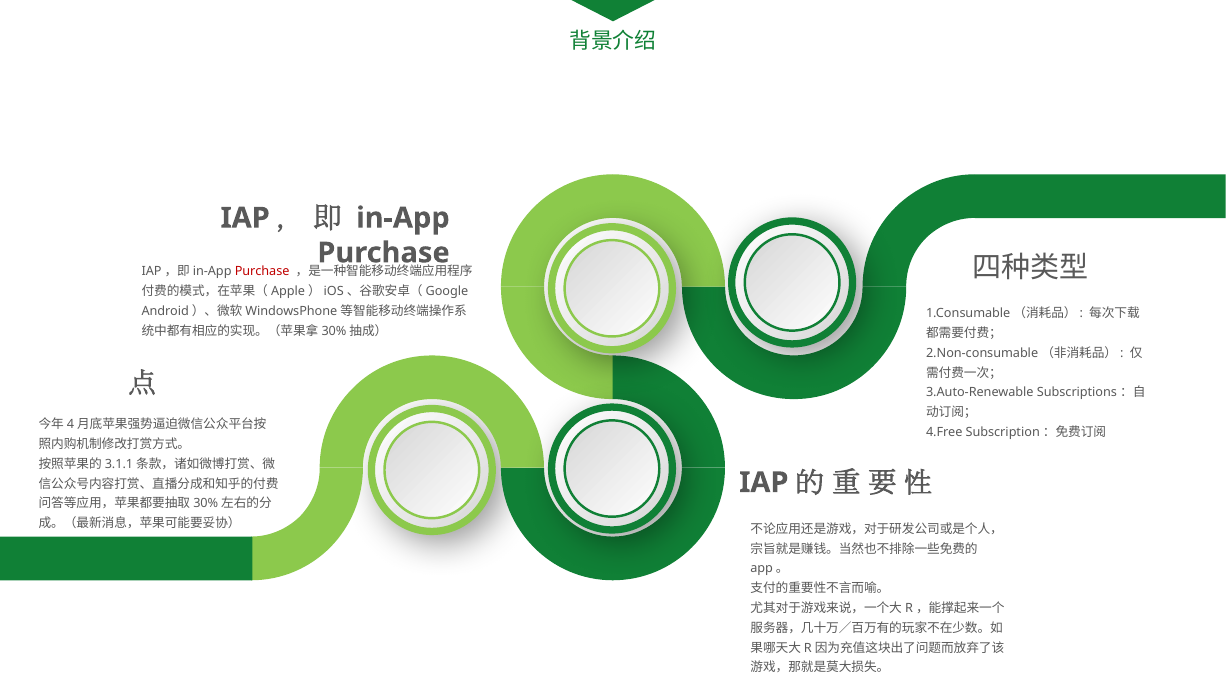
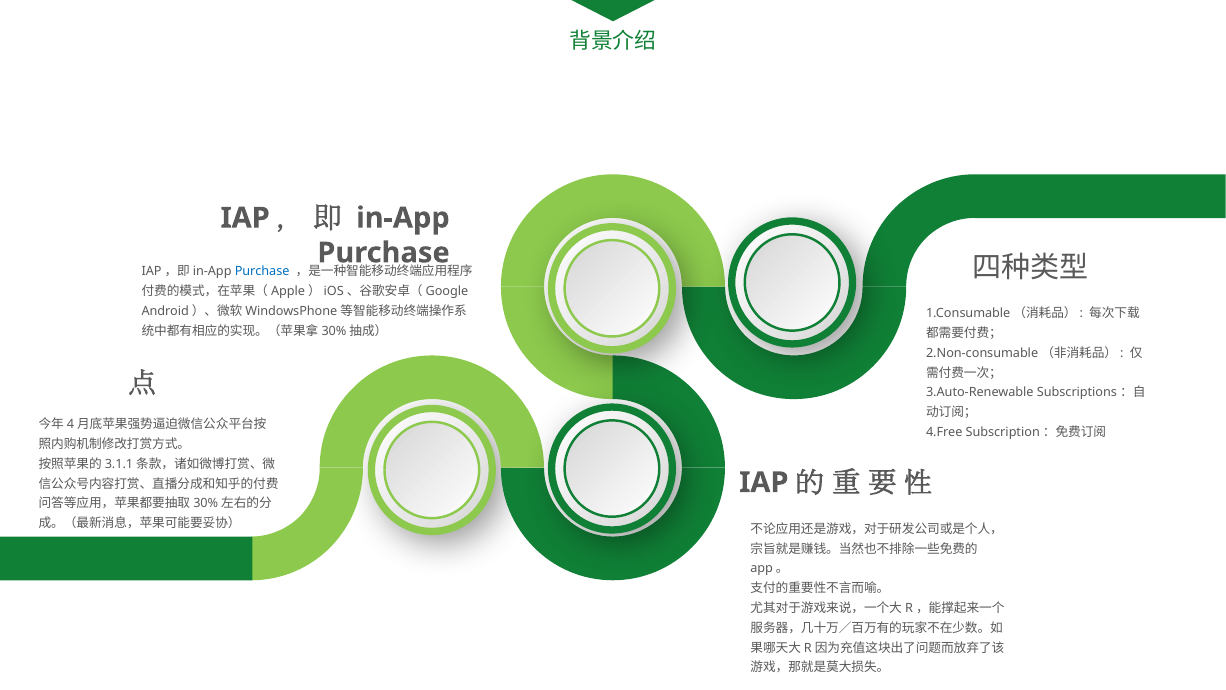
Purchase colour: red -> blue (262, 271)
